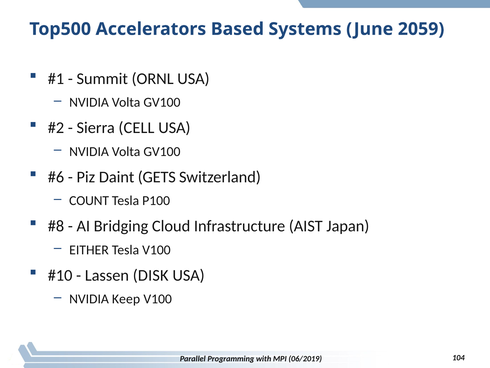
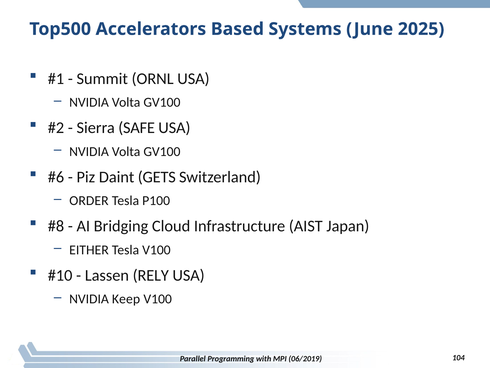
2059: 2059 -> 2025 (421, 29)
CELL: CELL -> SAFE (137, 128)
COUNT: COUNT -> ORDER (89, 201)
DISK: DISK -> RELY (151, 275)
